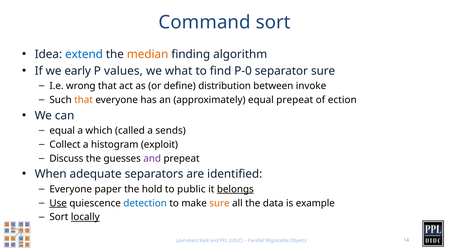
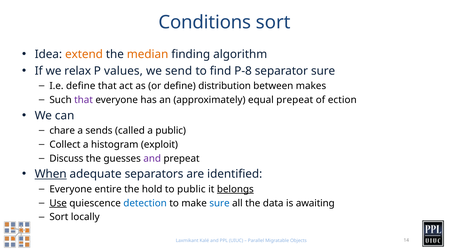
Command: Command -> Conditions (205, 22)
extend colour: blue -> orange (84, 54)
early: early -> relax (78, 71)
what: what -> send (179, 71)
P-0: P-0 -> P-8 (243, 71)
I.e wrong: wrong -> define (81, 86)
invoke: invoke -> makes (311, 86)
that colour: orange -> purple (84, 100)
equal: equal -> chare (62, 131)
which: which -> sends (99, 131)
a sends: sends -> public (171, 131)
When underline: none -> present (51, 175)
paper: paper -> entire (108, 190)
sure colour: orange -> blue (220, 204)
example: example -> awaiting (315, 204)
locally underline: present -> none (85, 218)
